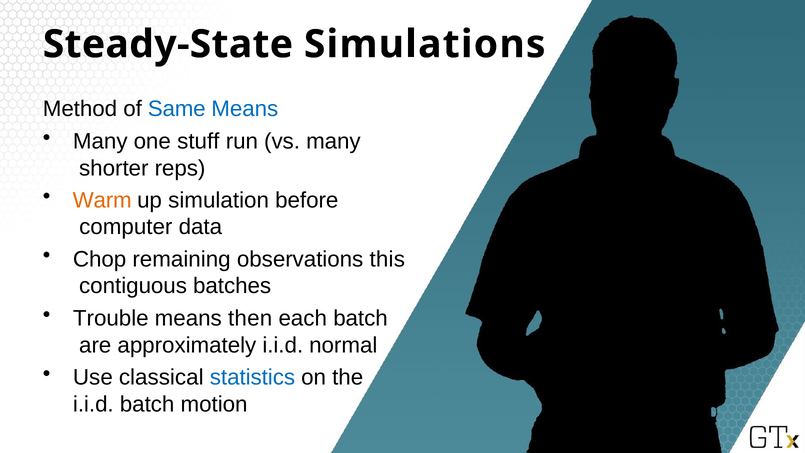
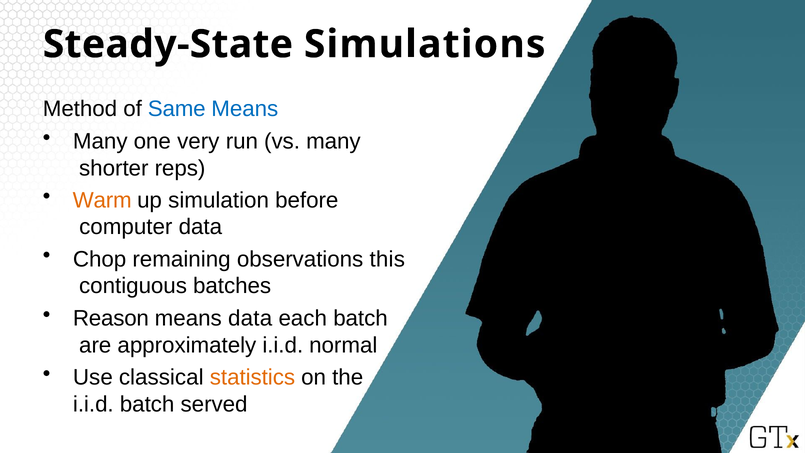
stuff: stuff -> very (198, 141)
Trouble: Trouble -> Reason (111, 318)
means then: then -> data (250, 318)
statistics colour: blue -> orange (252, 377)
motion: motion -> served (214, 404)
